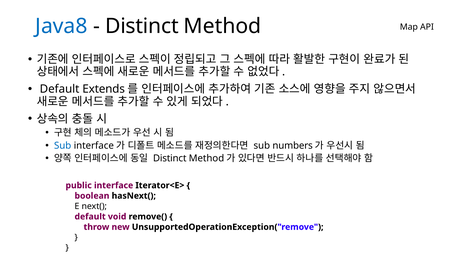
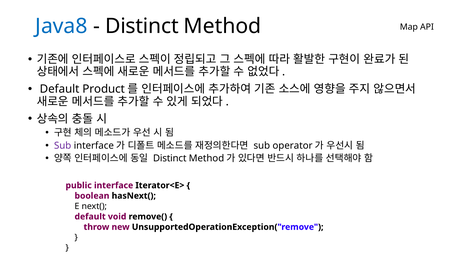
Extends: Extends -> Product (104, 89)
Sub colour: blue -> purple (63, 145)
numbers: numbers -> operator (293, 145)
